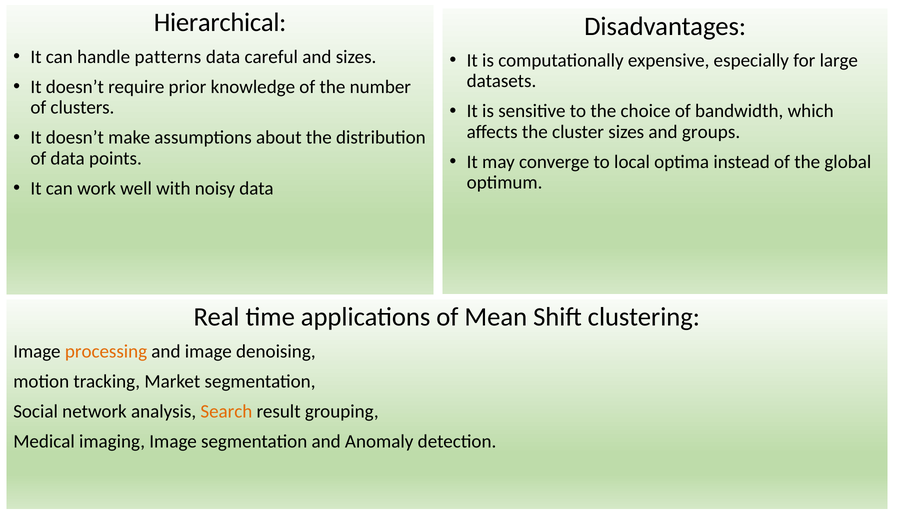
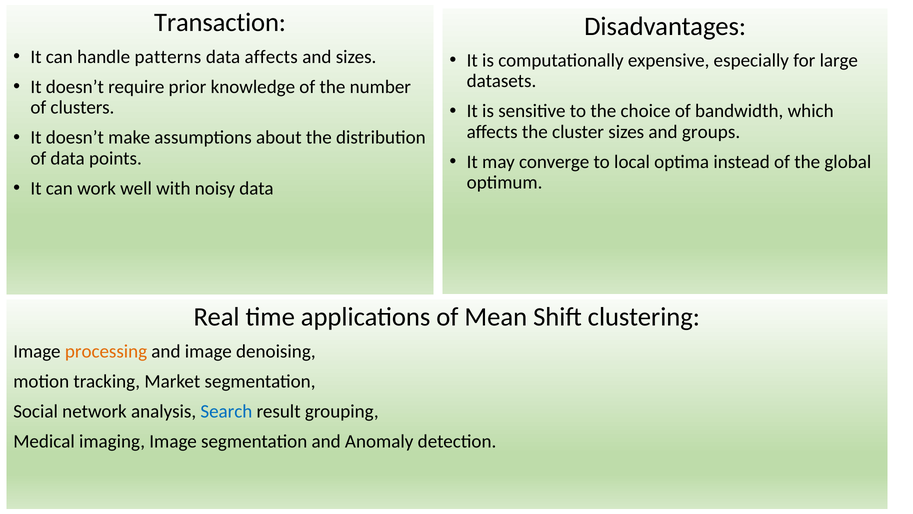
Hierarchical: Hierarchical -> Transaction (220, 23)
data careful: careful -> affects (271, 57)
Search colour: orange -> blue (226, 411)
